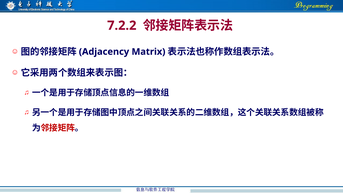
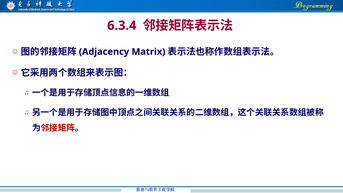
7.2.2: 7.2.2 -> 6.3.4 (122, 26)
